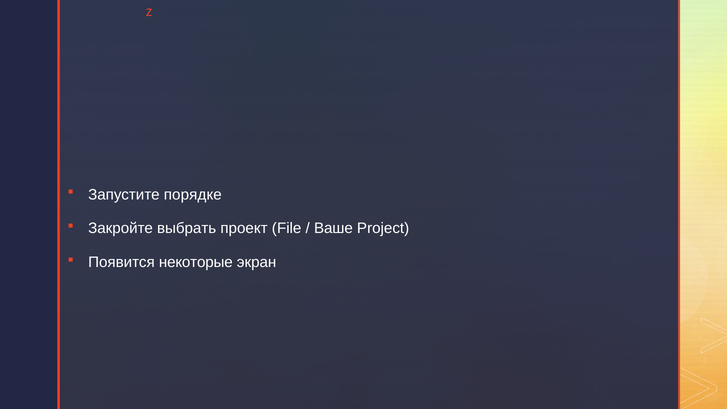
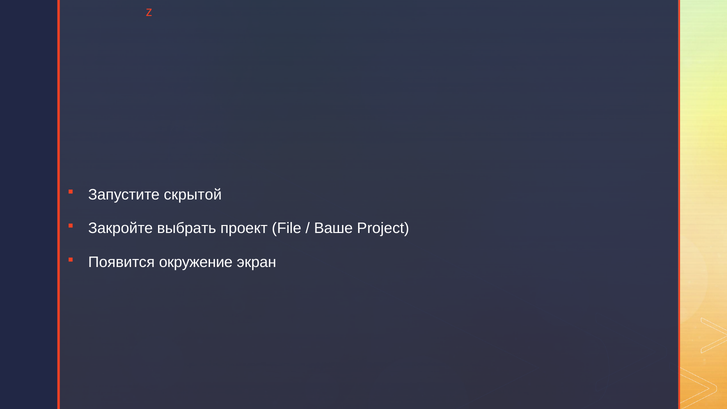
порядке: порядке -> скрытой (193, 194)
некоторые: некоторые -> окружение (196, 262)
